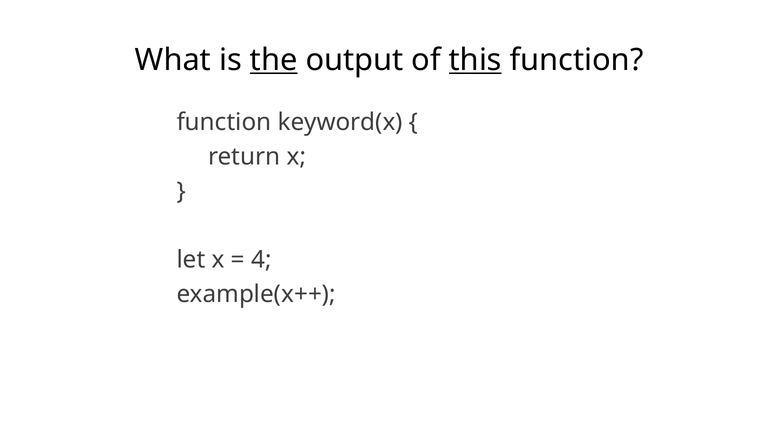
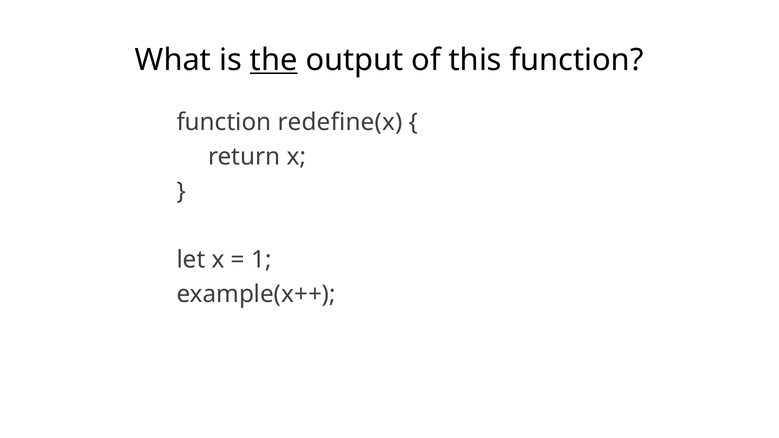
this underline: present -> none (475, 60)
keyword(x: keyword(x -> redefine(x (340, 122)
4: 4 -> 1 (261, 260)
